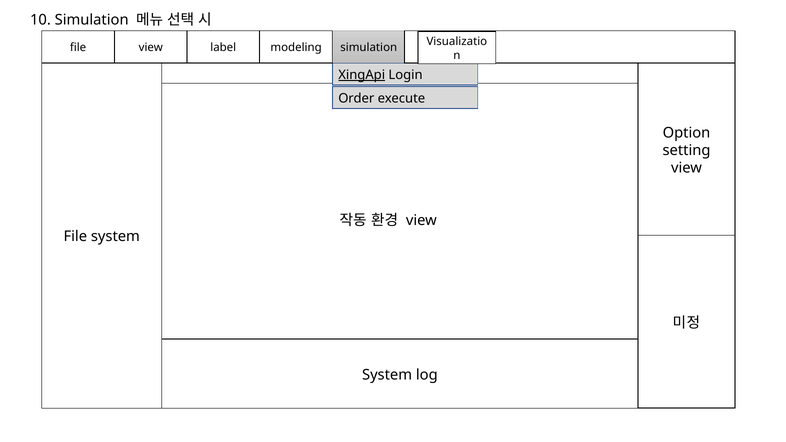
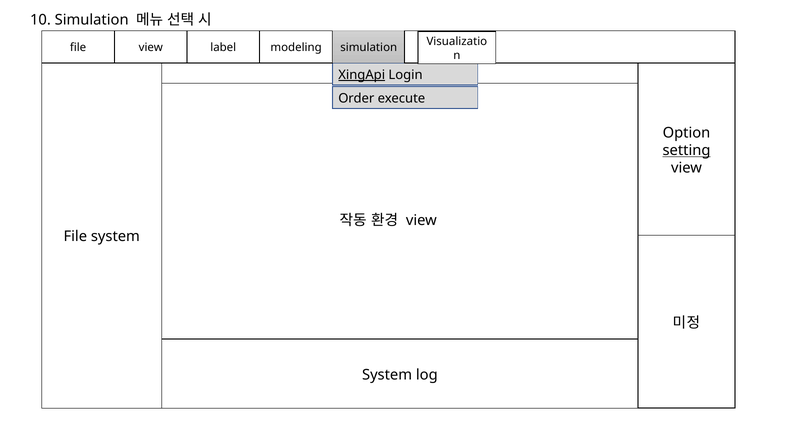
setting underline: none -> present (687, 150)
